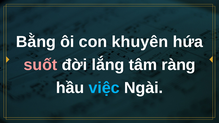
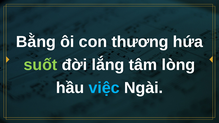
khuyên: khuyên -> thương (140, 42)
suốt colour: pink -> light green (40, 65)
ràng: ràng -> lòng (178, 65)
